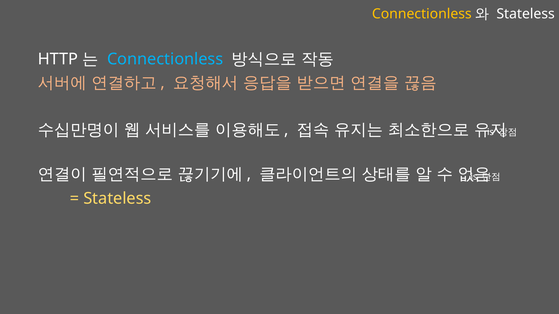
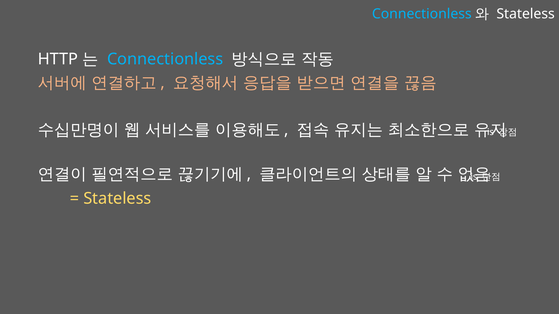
Connectionless colour: yellow -> light blue (422, 14)
